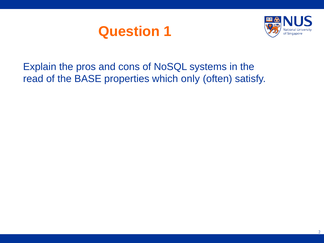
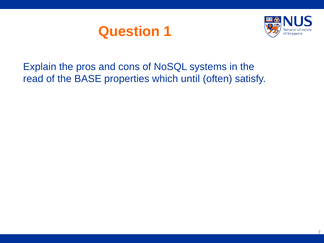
only: only -> until (190, 79)
